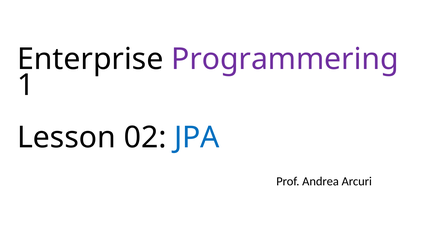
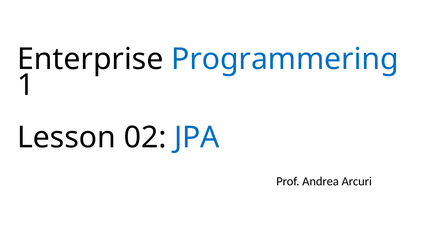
Programmering colour: purple -> blue (285, 59)
